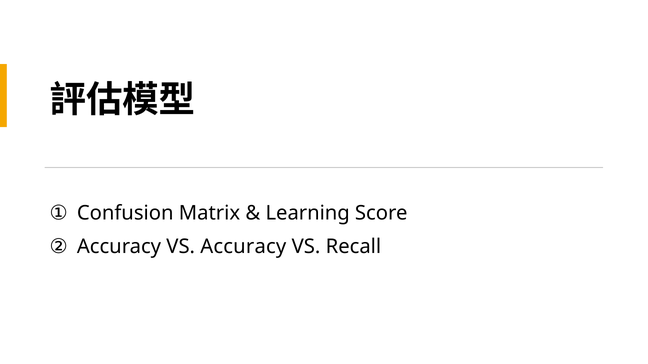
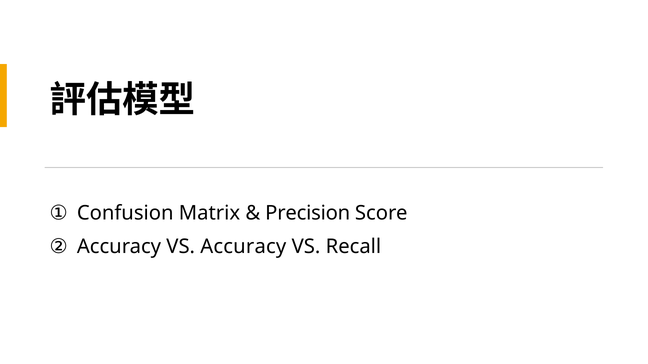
Learning: Learning -> Precision (308, 213)
